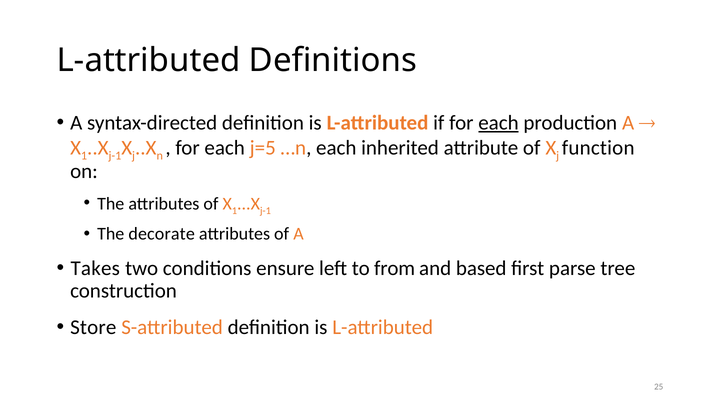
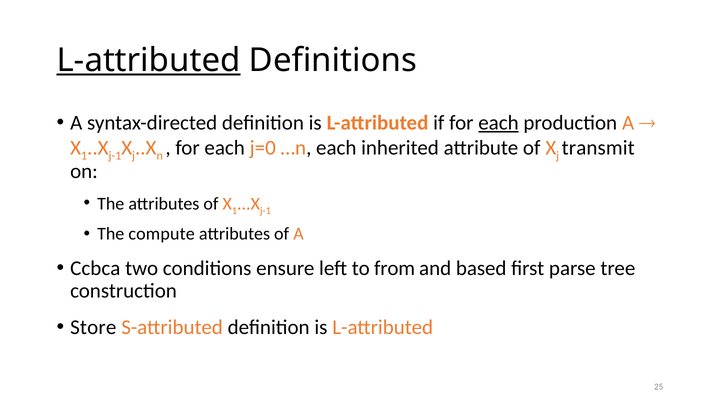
L-attributed underline: none -> present (149, 61)
j=5: j=5 -> j=0 (263, 148)
function: function -> transmit (598, 148)
decorate: decorate -> compute (162, 234)
Takes: Takes -> Ccbca (95, 268)
